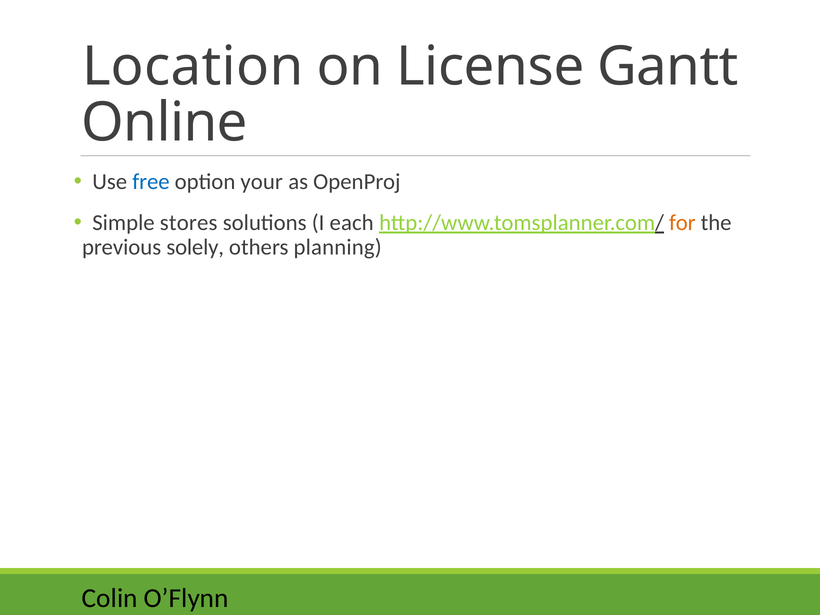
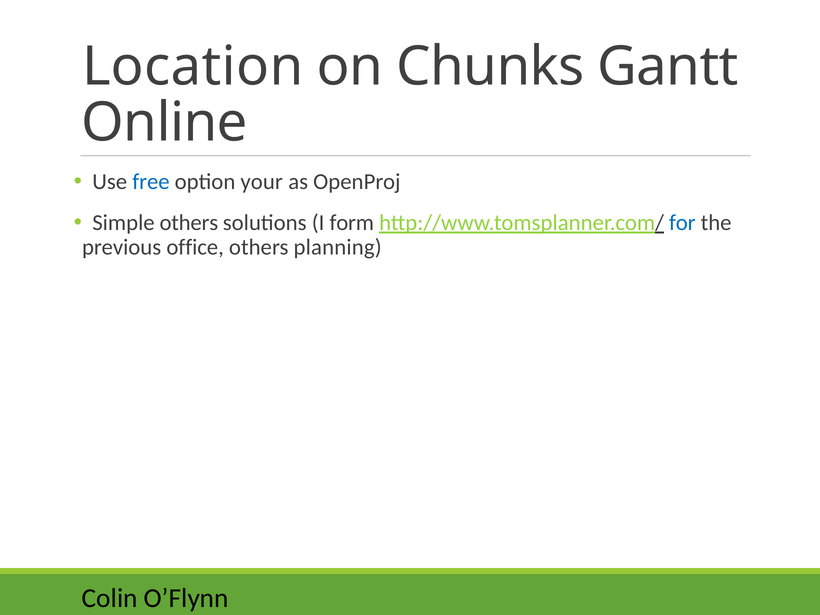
License: License -> Chunks (490, 67)
Simple stores: stores -> others (189, 223)
each: each -> form (352, 223)
for colour: orange -> blue (682, 223)
solely: solely -> office (195, 247)
